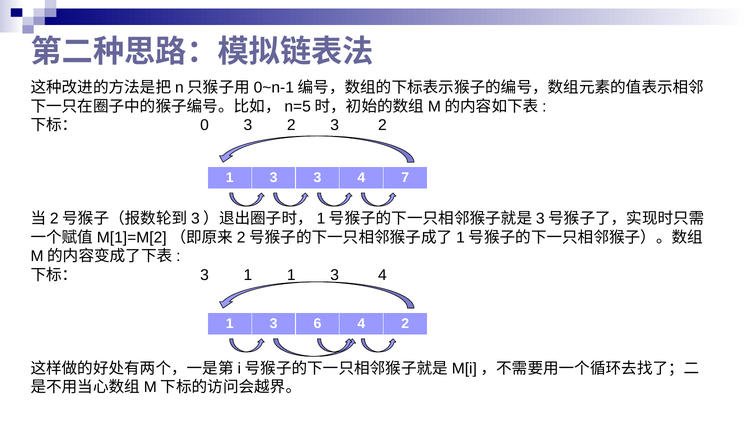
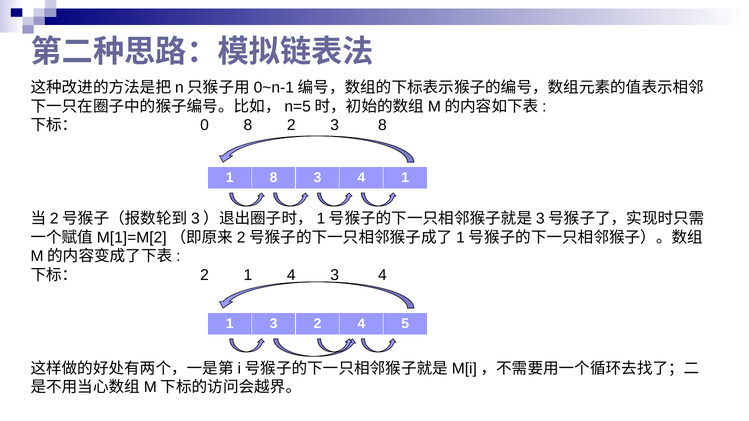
0 3: 3 -> 8 (248, 125)
2 3 2: 2 -> 8 (382, 125)
3: 3 -> 8 (274, 178)
4 7: 7 -> 1 (405, 178)
3: 3 -> 2 (205, 275)
1 1: 1 -> 4 (291, 275)
3 6: 6 -> 2 (317, 324)
4 2: 2 -> 5 (405, 324)
